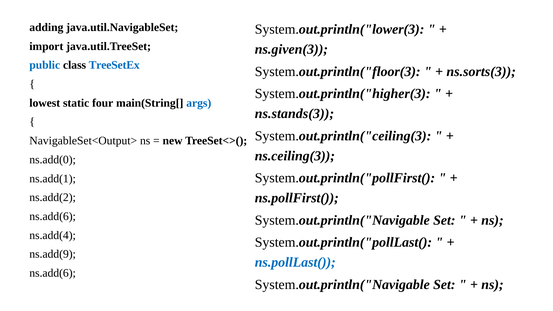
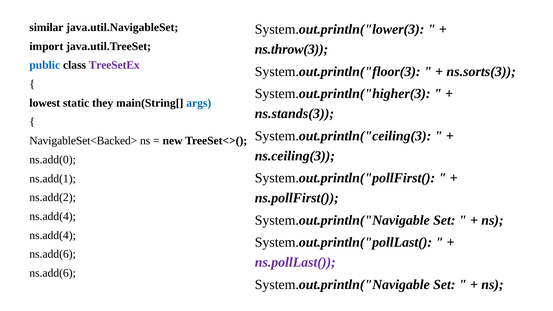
adding: adding -> similar (46, 27)
ns.given(3: ns.given(3 -> ns.throw(3 (291, 49)
TreeSetEx colour: blue -> purple (114, 65)
four: four -> they (103, 103)
NavigableSet<Output>: NavigableSet<Output> -> NavigableSet<Backed> (83, 141)
ns.add(6: ns.add(6 -> ns.add(4 (53, 216)
ns.add(9: ns.add(9 -> ns.add(6 (53, 254)
ns.pollLast( colour: blue -> purple (295, 262)
